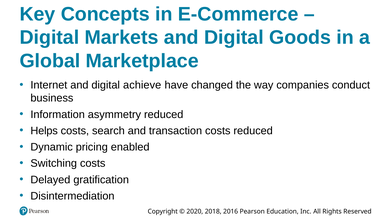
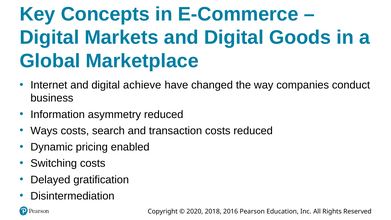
Helps: Helps -> Ways (44, 131)
